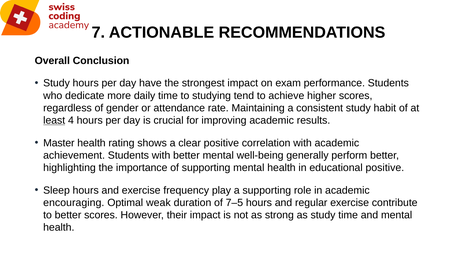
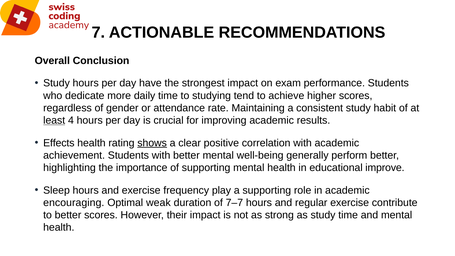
Master: Master -> Effects (59, 143)
shows underline: none -> present (152, 143)
educational positive: positive -> improve (385, 168)
7–5: 7–5 -> 7–7 (234, 203)
